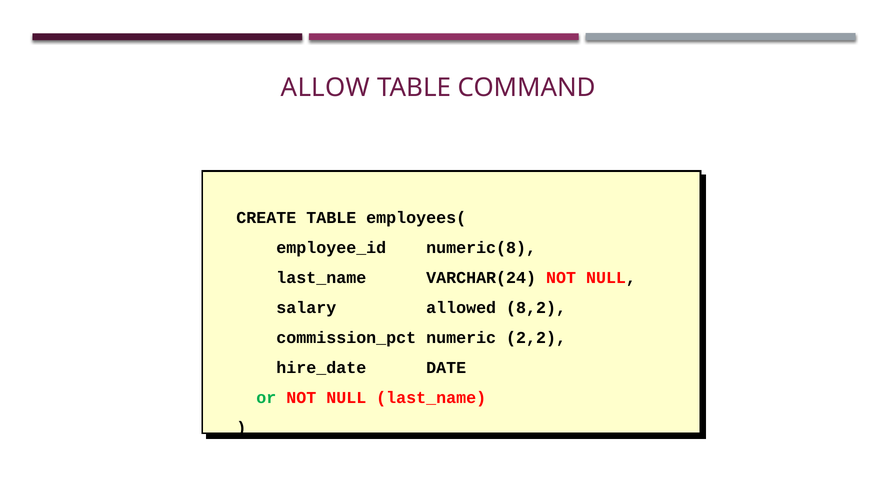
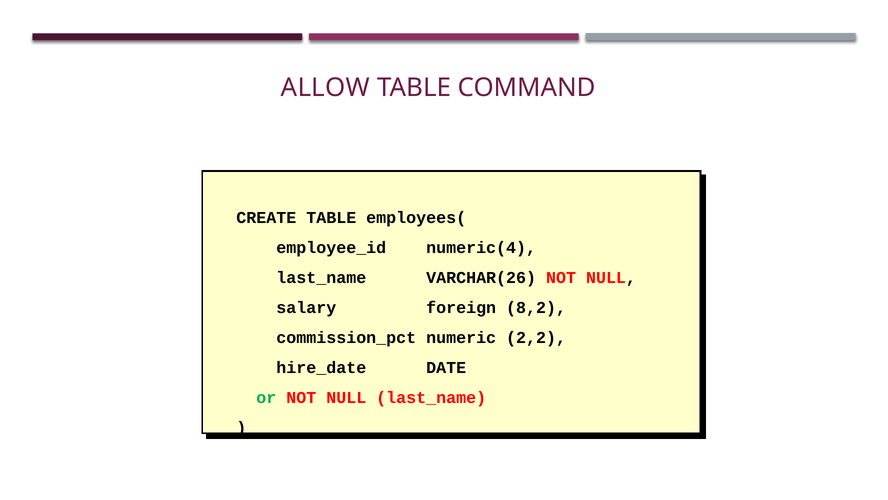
numeric(8: numeric(8 -> numeric(4 (481, 247)
VARCHAR(24: VARCHAR(24 -> VARCHAR(26 (481, 277)
allowed: allowed -> foreign (461, 307)
